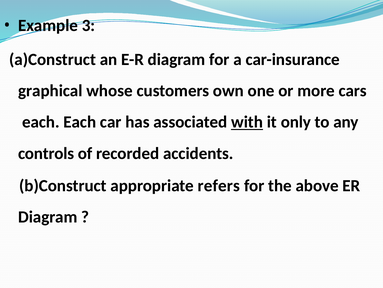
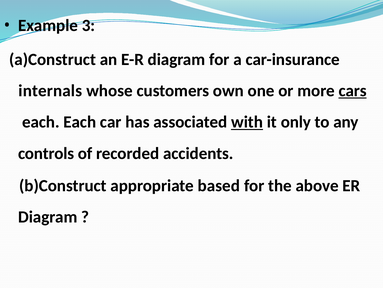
graphical: graphical -> internals (50, 91)
cars underline: none -> present (353, 91)
refers: refers -> based (219, 185)
